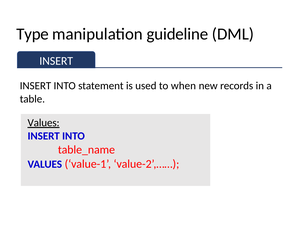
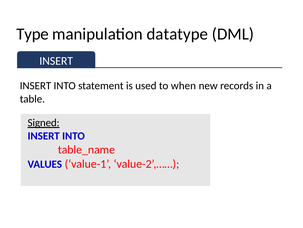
guideline: guideline -> datatype (177, 34)
Values: Values -> Signed (44, 122)
